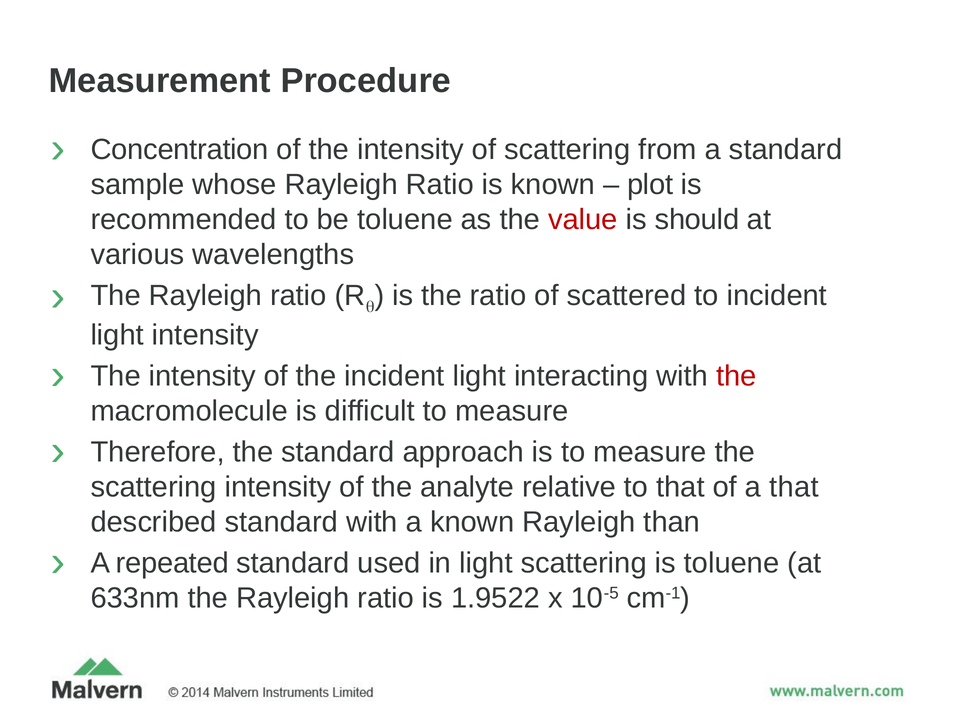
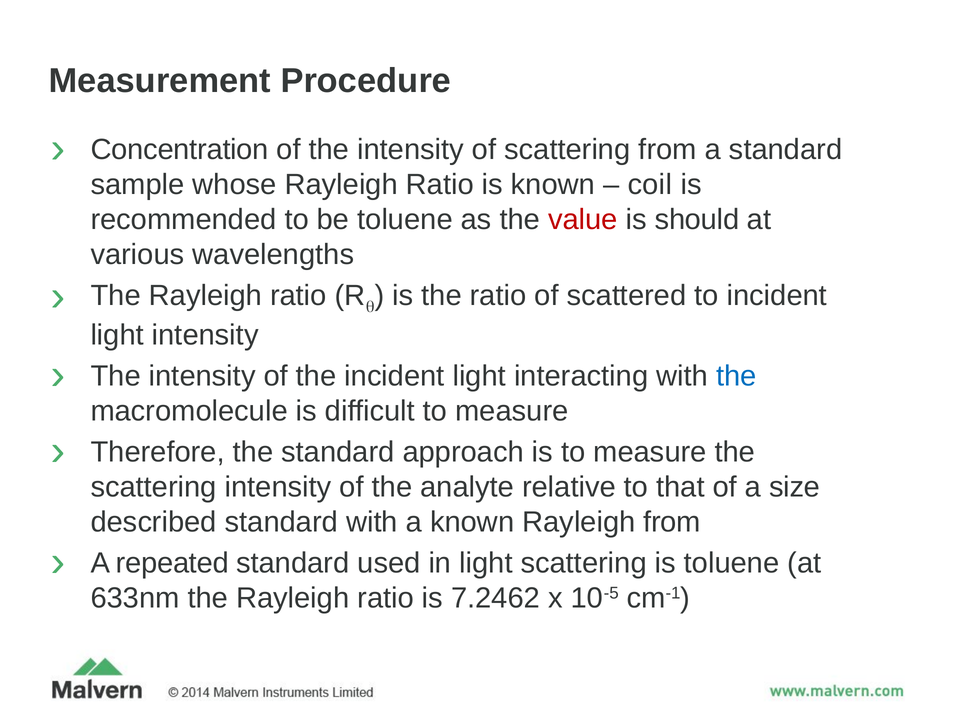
plot: plot -> coil (650, 184)
the colour: red -> blue (736, 376)
a that: that -> size (795, 487)
Rayleigh than: than -> from (672, 522)
1.9522: 1.9522 -> 7.2462 (496, 598)
